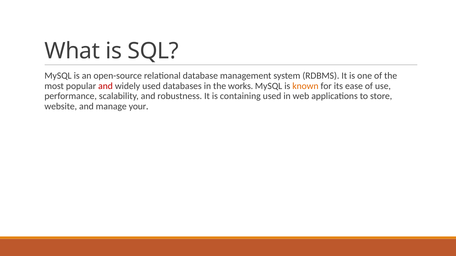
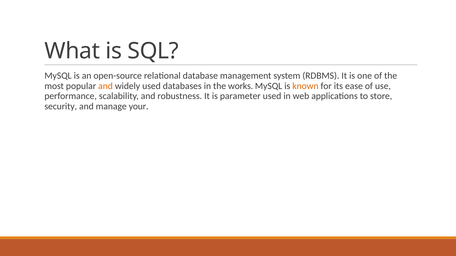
and colour: red -> orange (105, 86)
containing: containing -> parameter (240, 96)
website: website -> security (61, 107)
